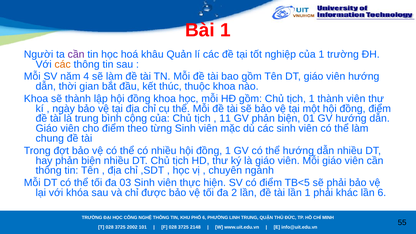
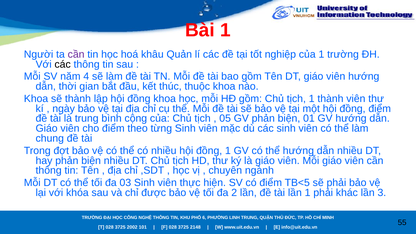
các colour: orange -> black (63, 64)
11: 11 -> 05 (225, 119)
lần 6: 6 -> 3 (382, 193)
